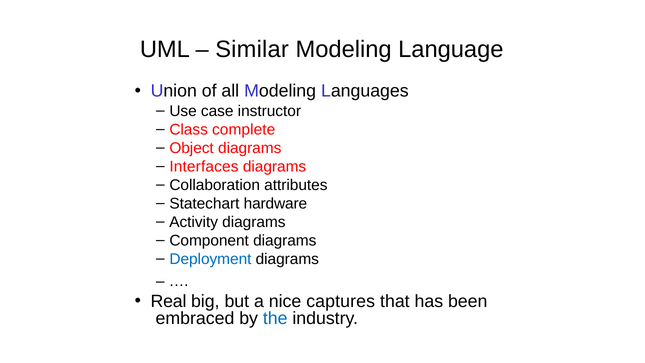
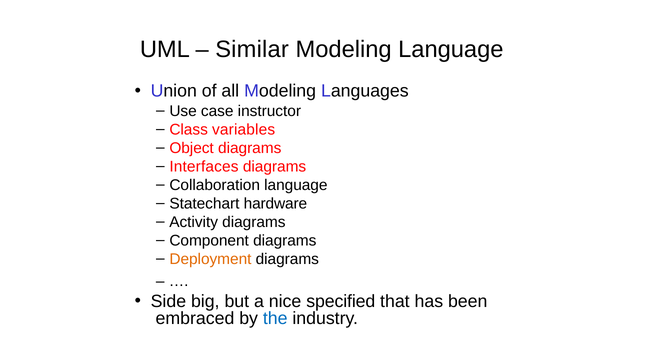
complete: complete -> variables (244, 129)
Collaboration attributes: attributes -> language (296, 185)
Deployment colour: blue -> orange (210, 259)
Real: Real -> Side (168, 301)
captures: captures -> specified (341, 301)
